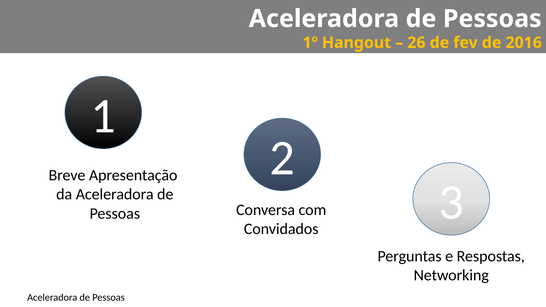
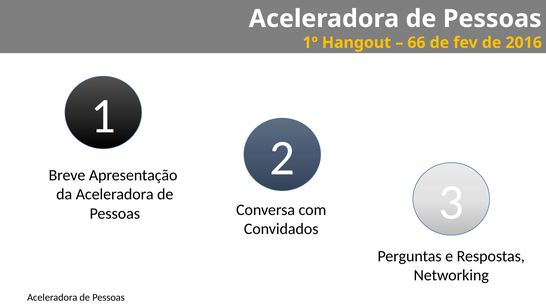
26: 26 -> 66 (416, 43)
